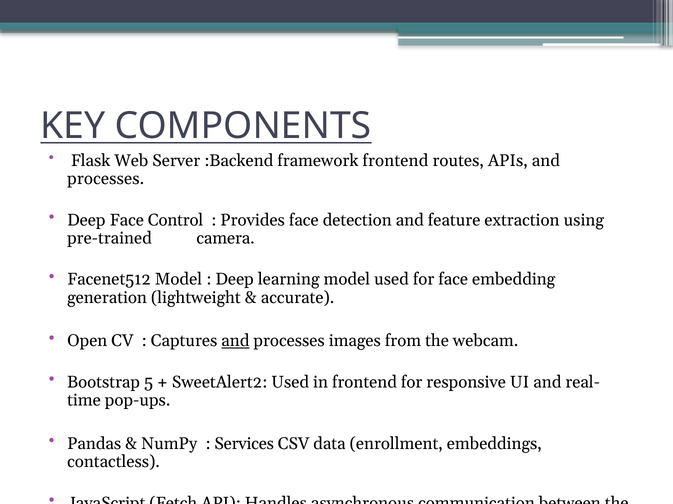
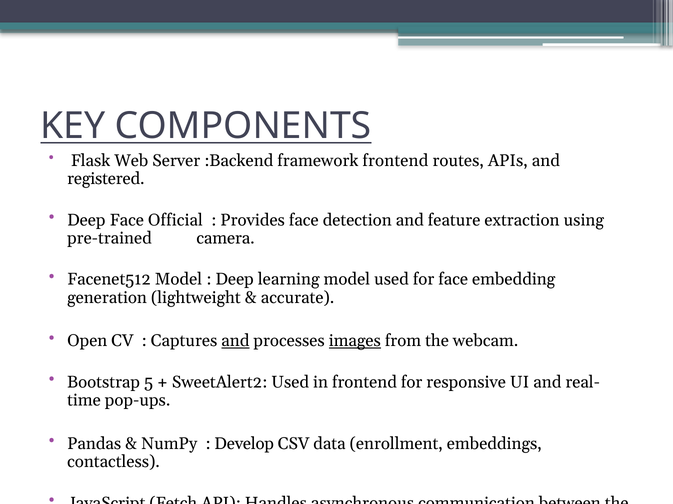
processes: processes -> registered (106, 179)
Control: Control -> Official (175, 220)
images underline: none -> present (355, 341)
Services: Services -> Develop (244, 444)
